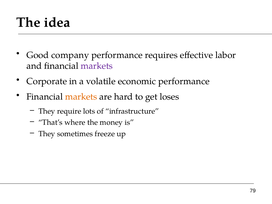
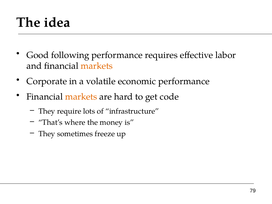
company: company -> following (70, 55)
markets colour: purple -> orange (97, 66)
loses: loses -> code (169, 97)
